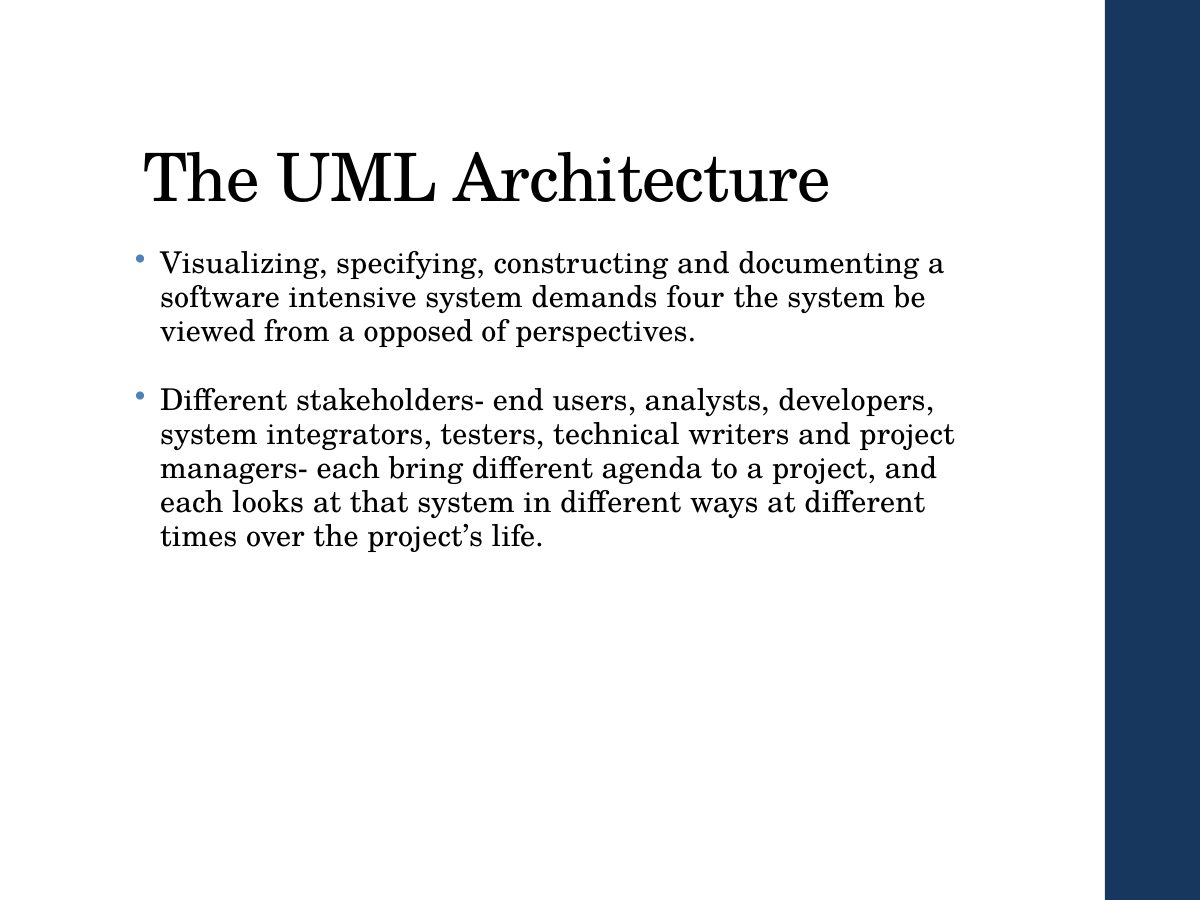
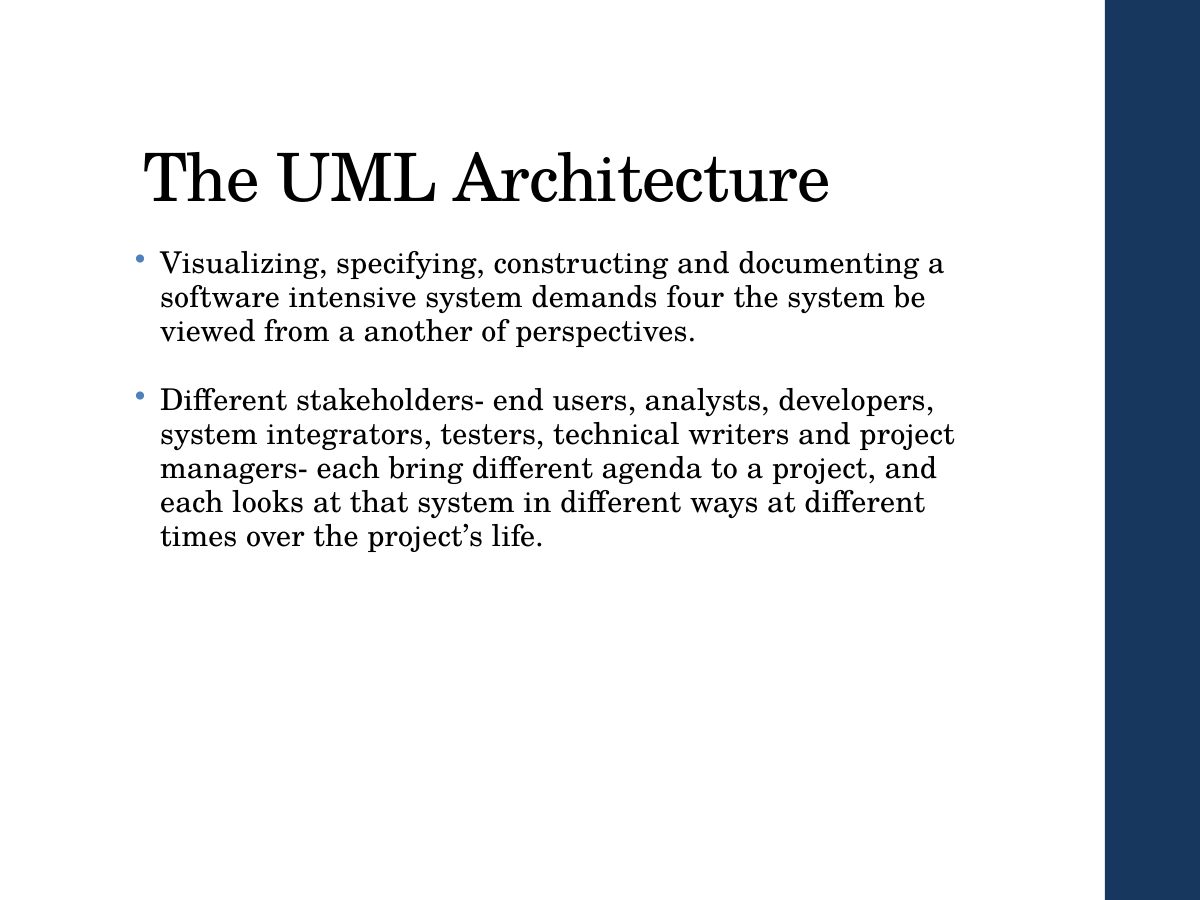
opposed: opposed -> another (418, 332)
